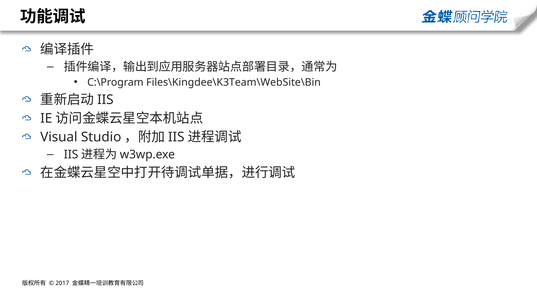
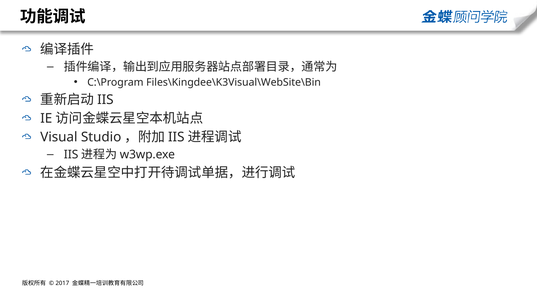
Files\Kingdee\K3Team\WebSite\Bin: Files\Kingdee\K3Team\WebSite\Bin -> Files\Kingdee\K3Visual\WebSite\Bin (234, 82)
